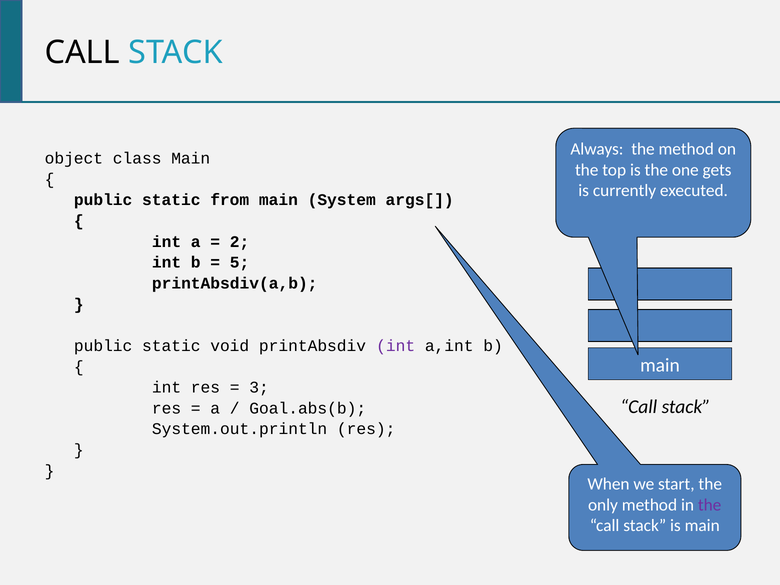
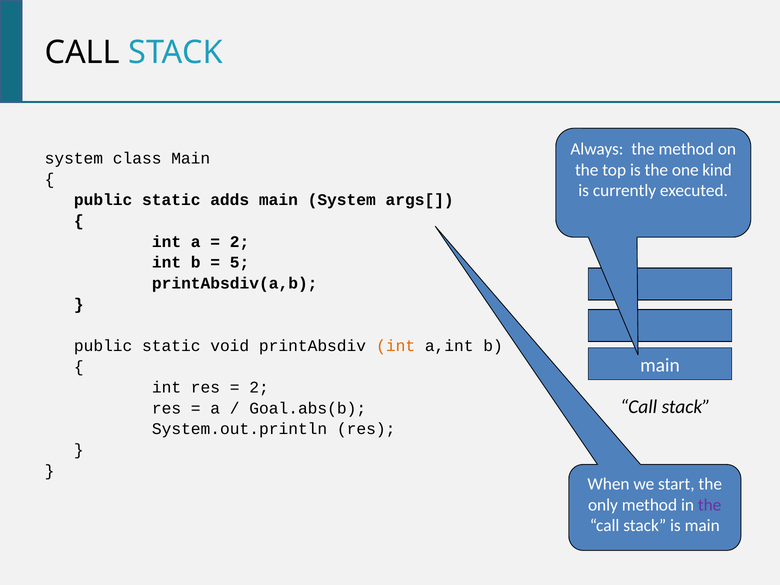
object: object -> system (74, 158)
gets: gets -> kind (717, 170)
from: from -> adds (230, 200)
int colour: purple -> orange (396, 346)
3: 3 -> 2 (259, 387)
